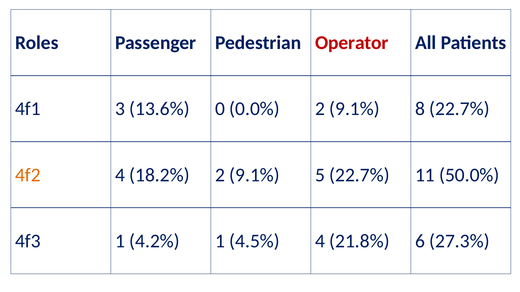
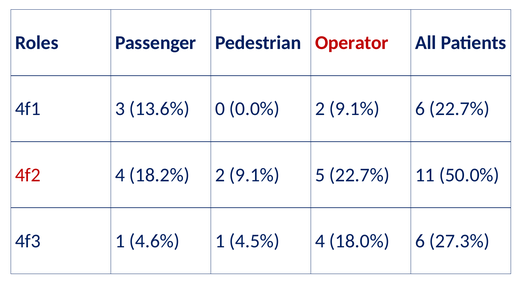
9.1% 8: 8 -> 6 (420, 109)
4f2 colour: orange -> red (28, 175)
4.2%: 4.2% -> 4.6% (155, 241)
21.8%: 21.8% -> 18.0% (359, 241)
